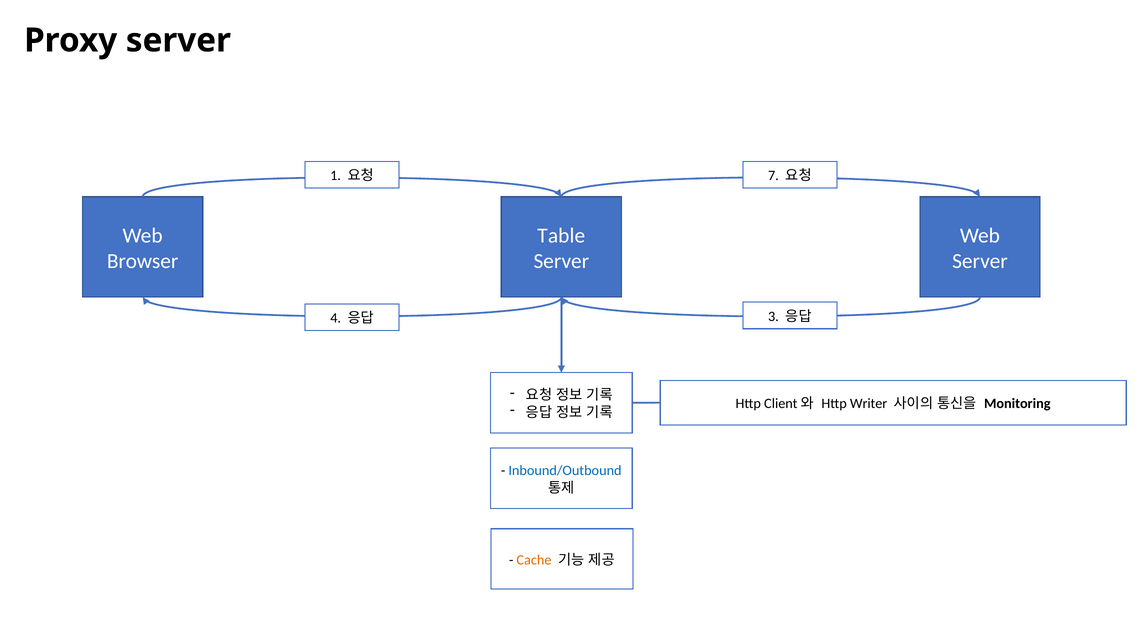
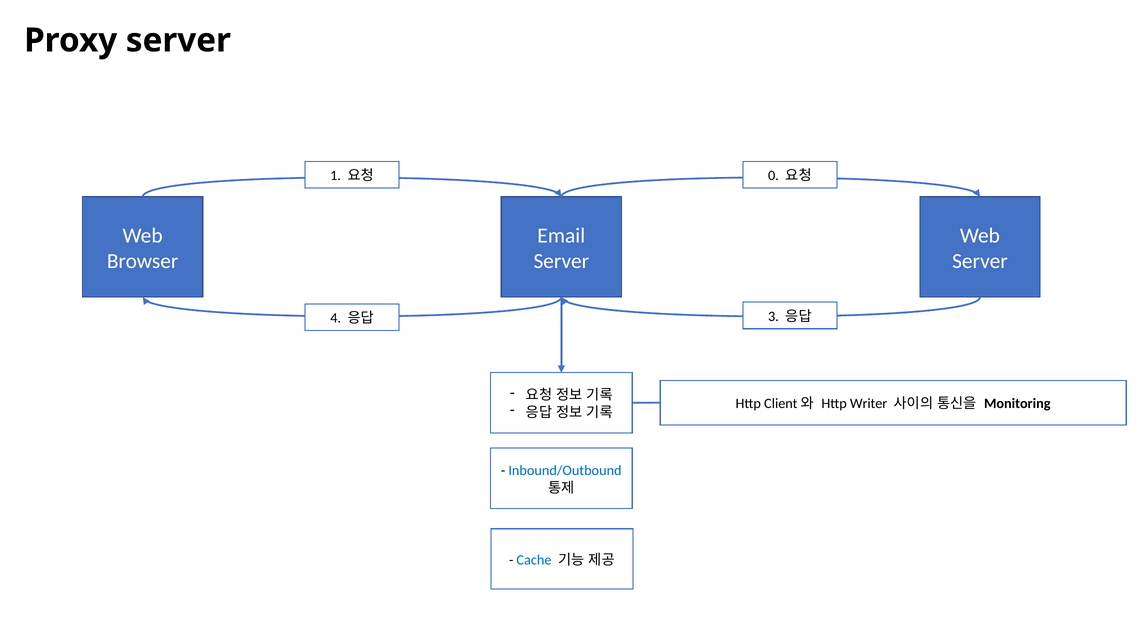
7: 7 -> 0 (773, 176)
Table: Table -> Email (561, 236)
Cache colour: orange -> blue (534, 560)
